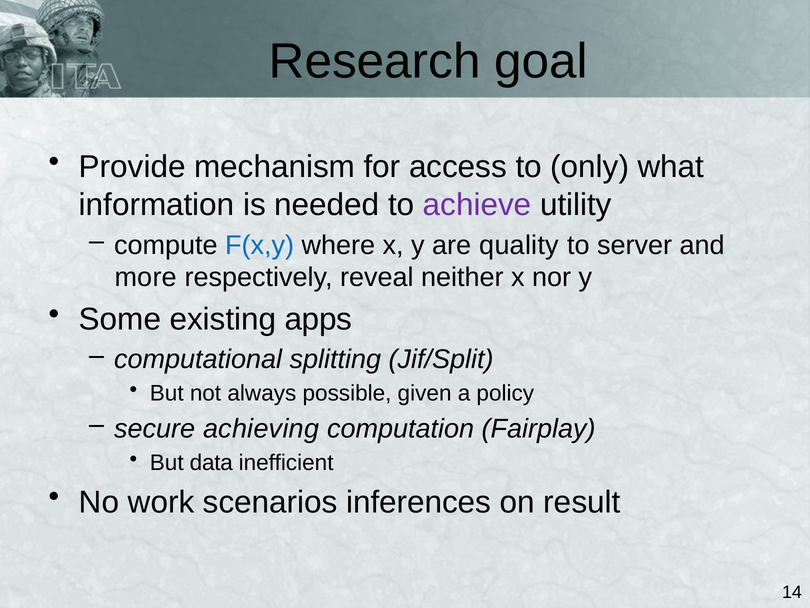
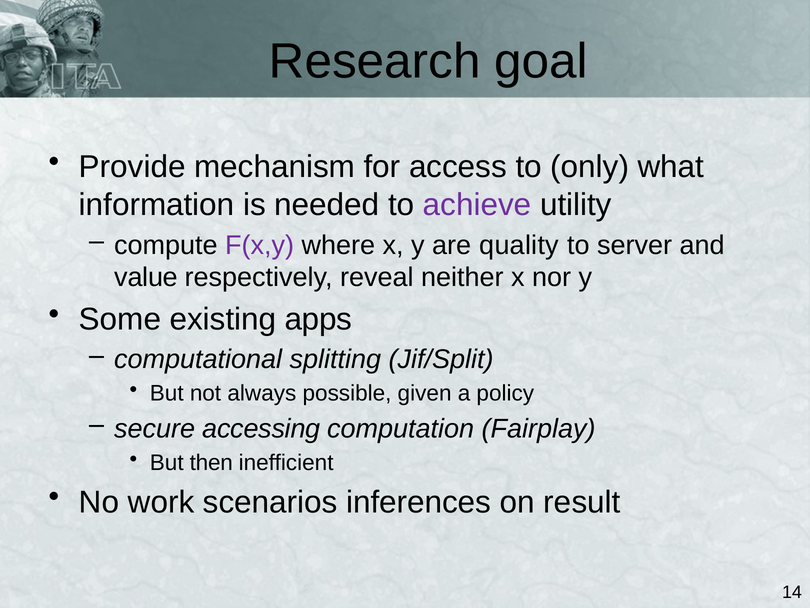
F(x,y colour: blue -> purple (260, 245)
more: more -> value (146, 277)
achieving: achieving -> accessing (261, 429)
data: data -> then (211, 462)
